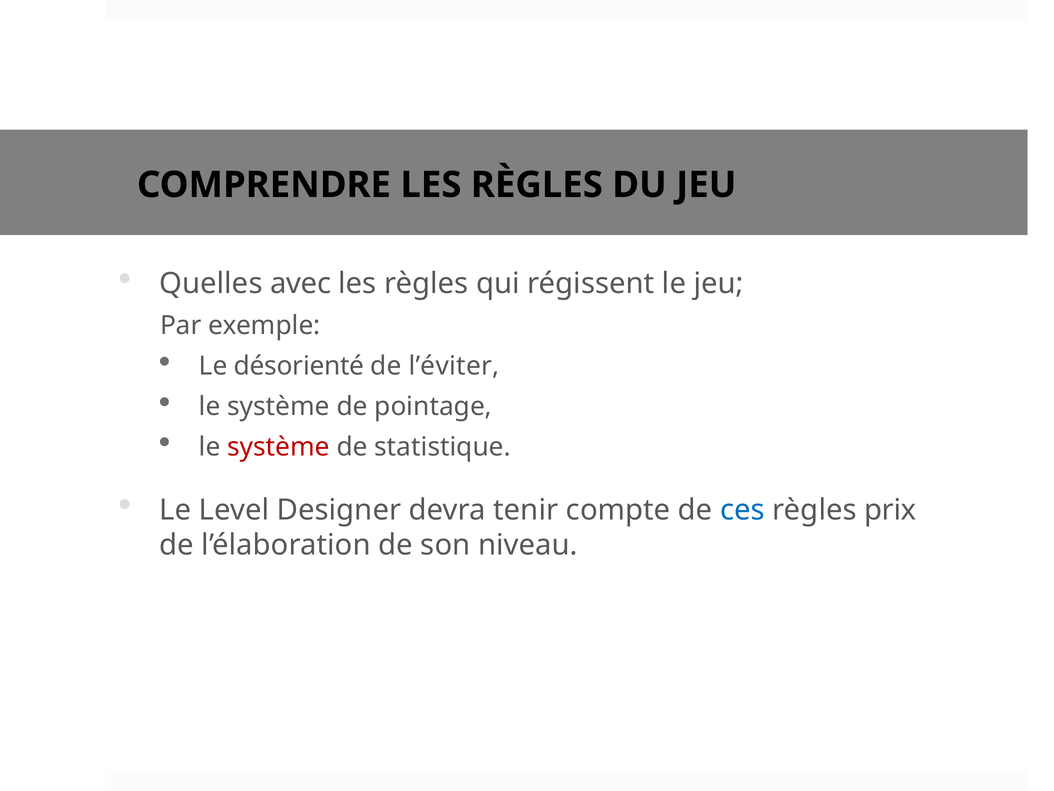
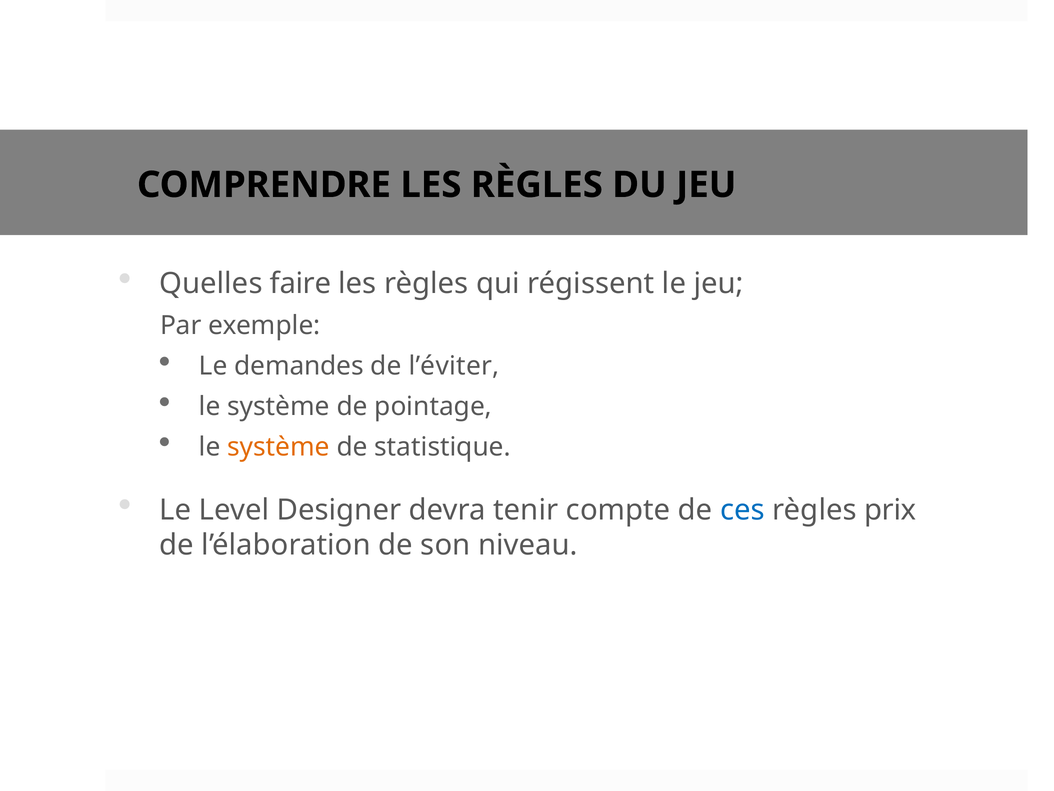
avec: avec -> faire (301, 284)
désorienté: désorienté -> demandes (299, 366)
système colour: red -> orange (278, 447)
